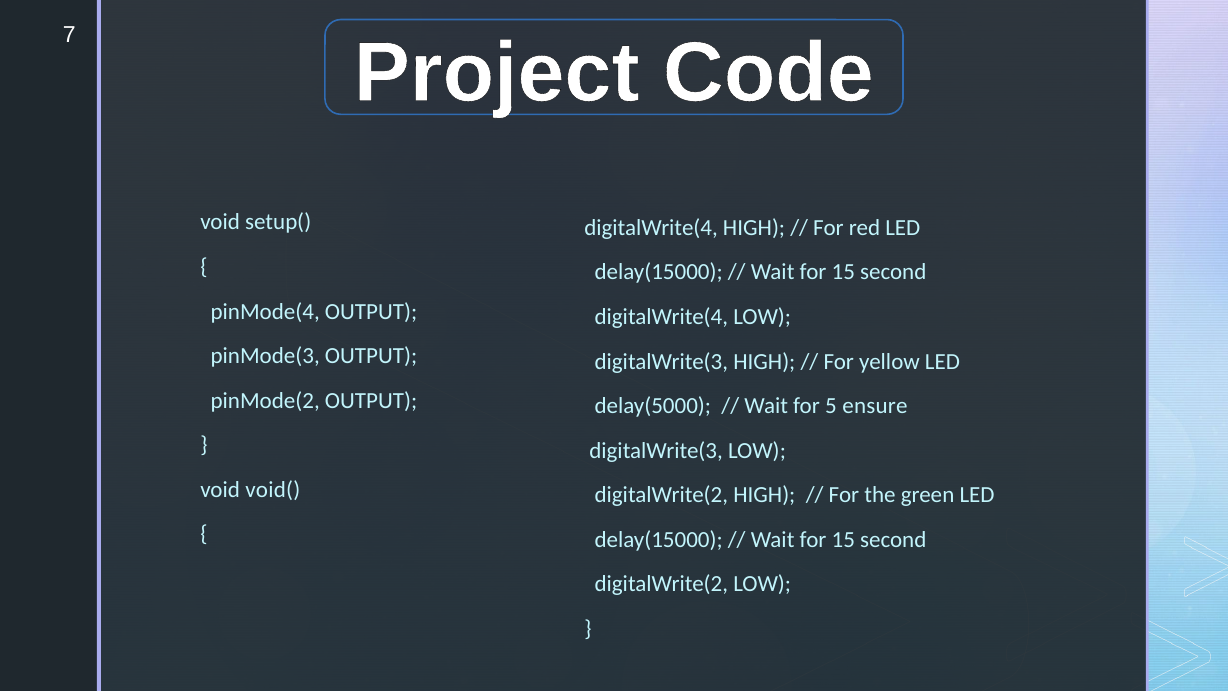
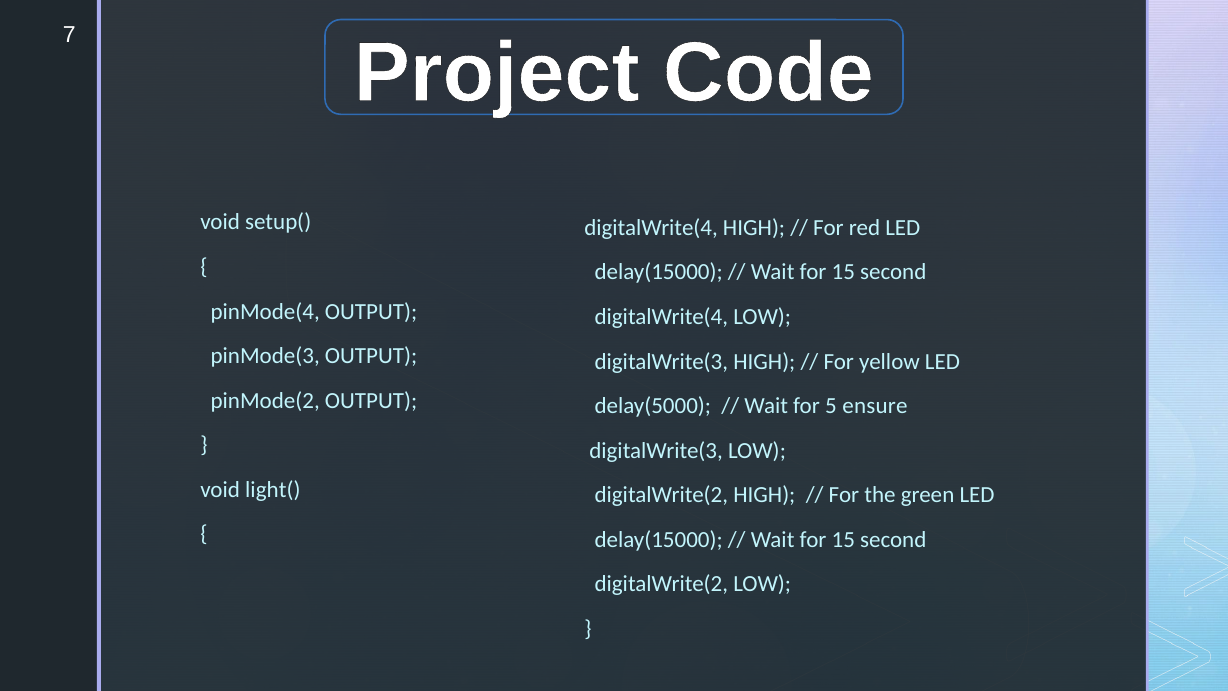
void(: void( -> light( (273, 490)
